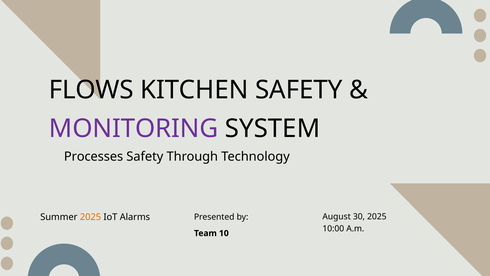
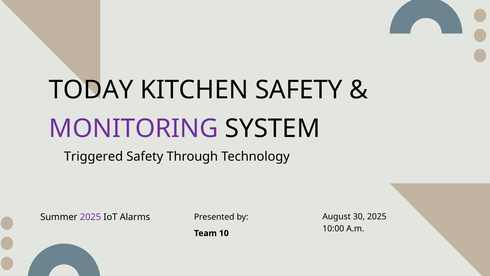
FLOWS: FLOWS -> TODAY (91, 90)
Processes: Processes -> Triggered (93, 156)
2025 colour: orange -> purple (90, 217)
